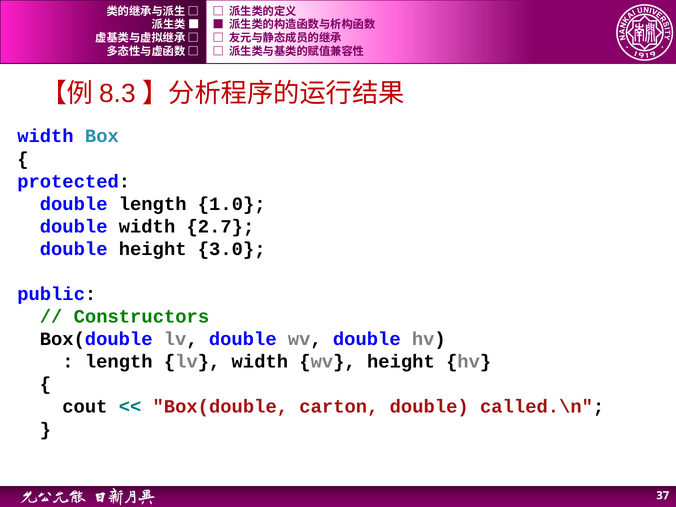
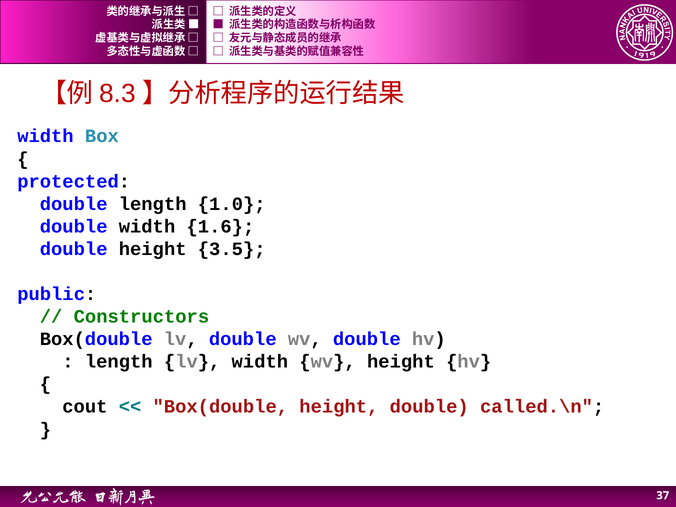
2.7: 2.7 -> 1.6 (220, 226)
3.0: 3.0 -> 3.5 (232, 249)
Box(double carton: carton -> height (339, 407)
